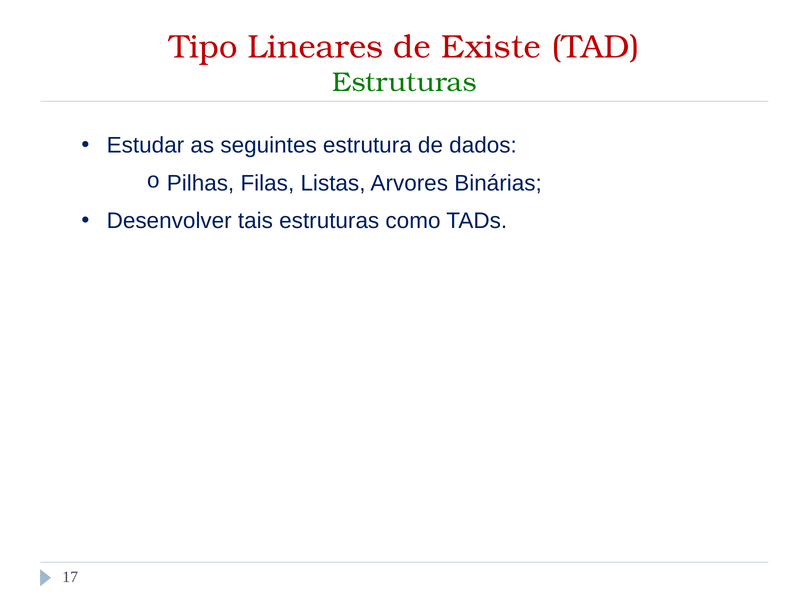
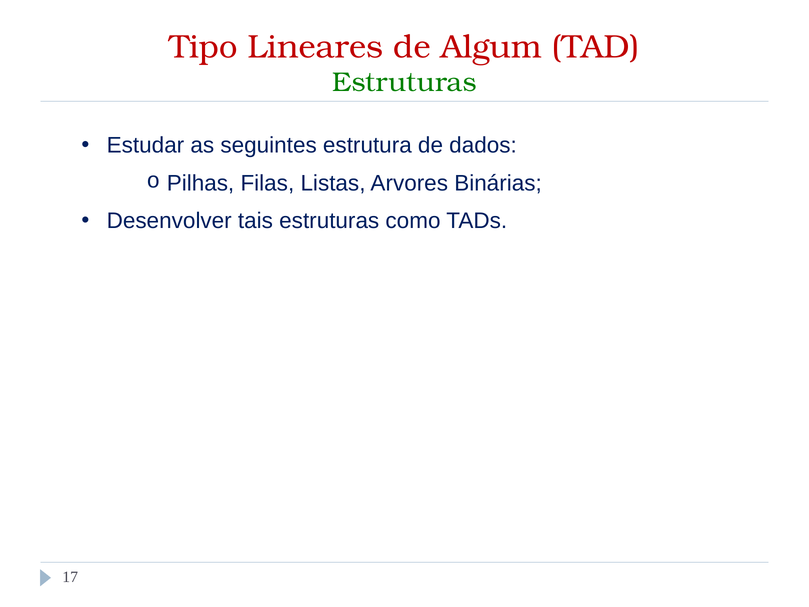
Existe: Existe -> Algum (491, 47)
